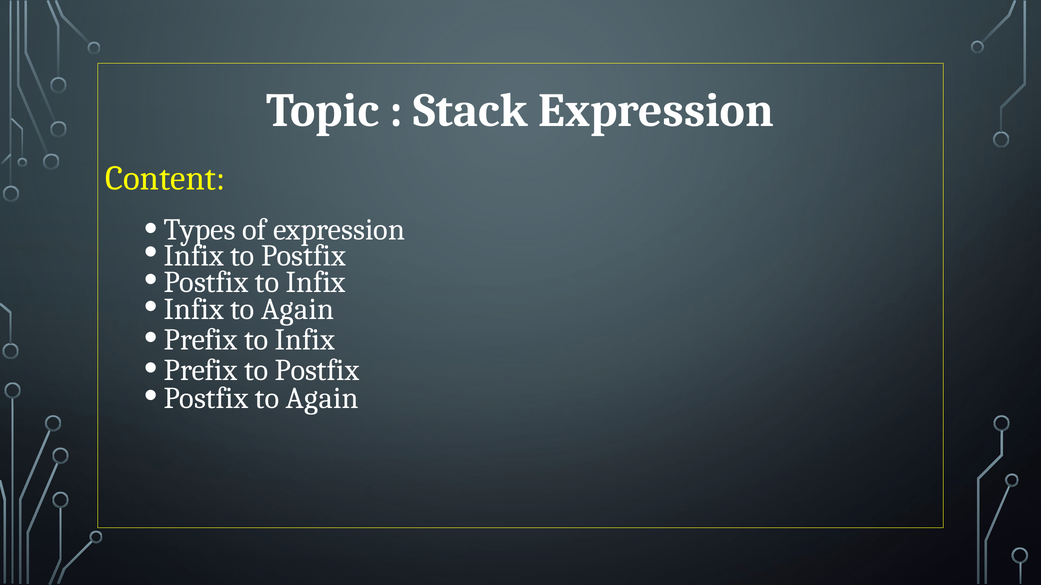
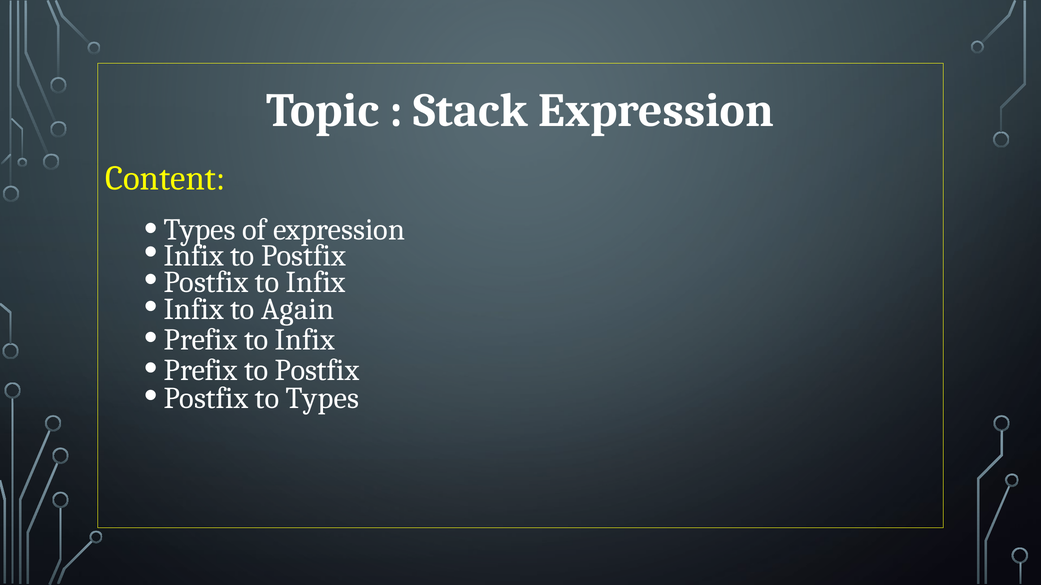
Postfix to Again: Again -> Types (322, 399)
